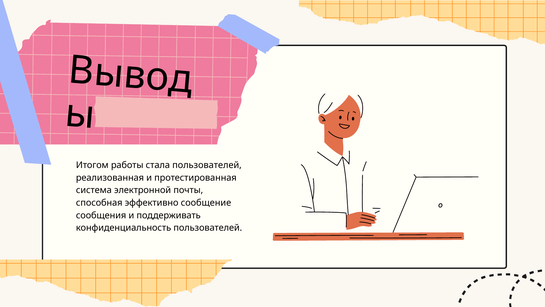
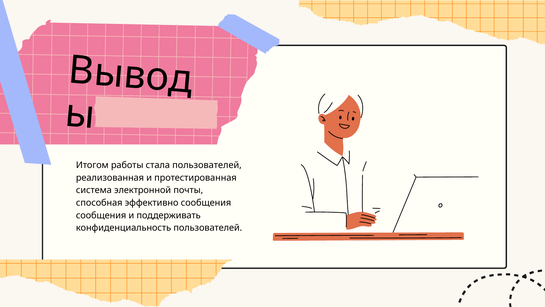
эффективно сообщение: сообщение -> сообщения (206, 203)
